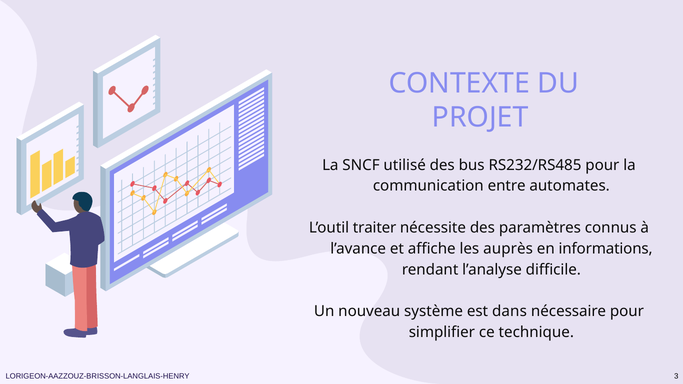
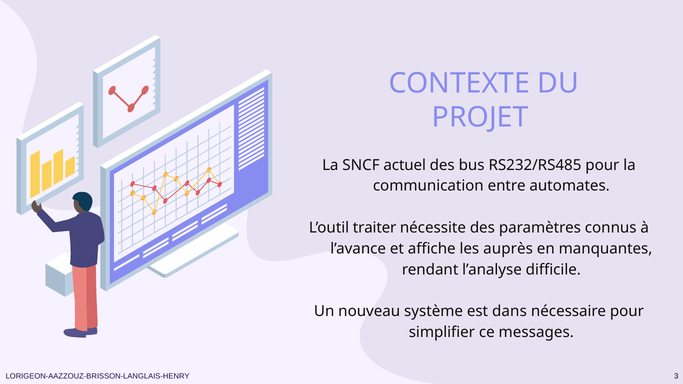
utilisé: utilisé -> actuel (405, 165)
informations: informations -> manquantes (606, 249)
technique: technique -> messages (536, 333)
